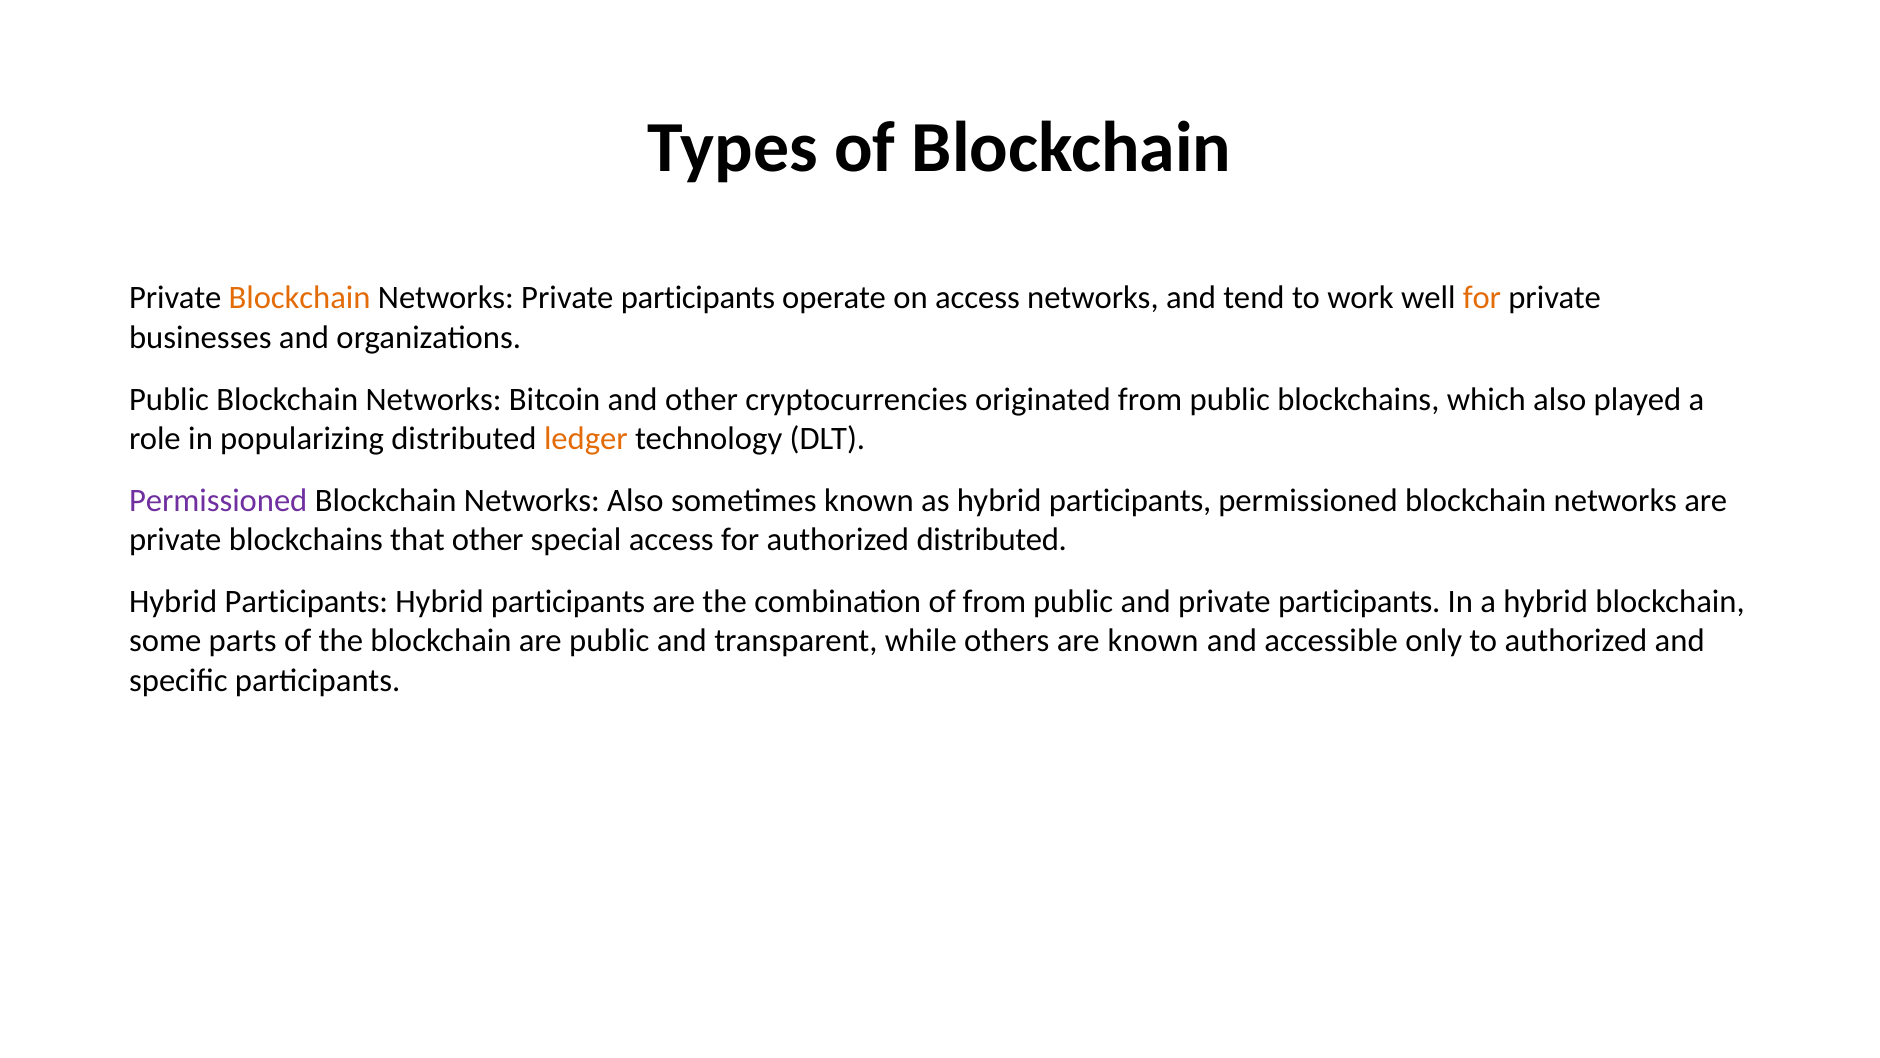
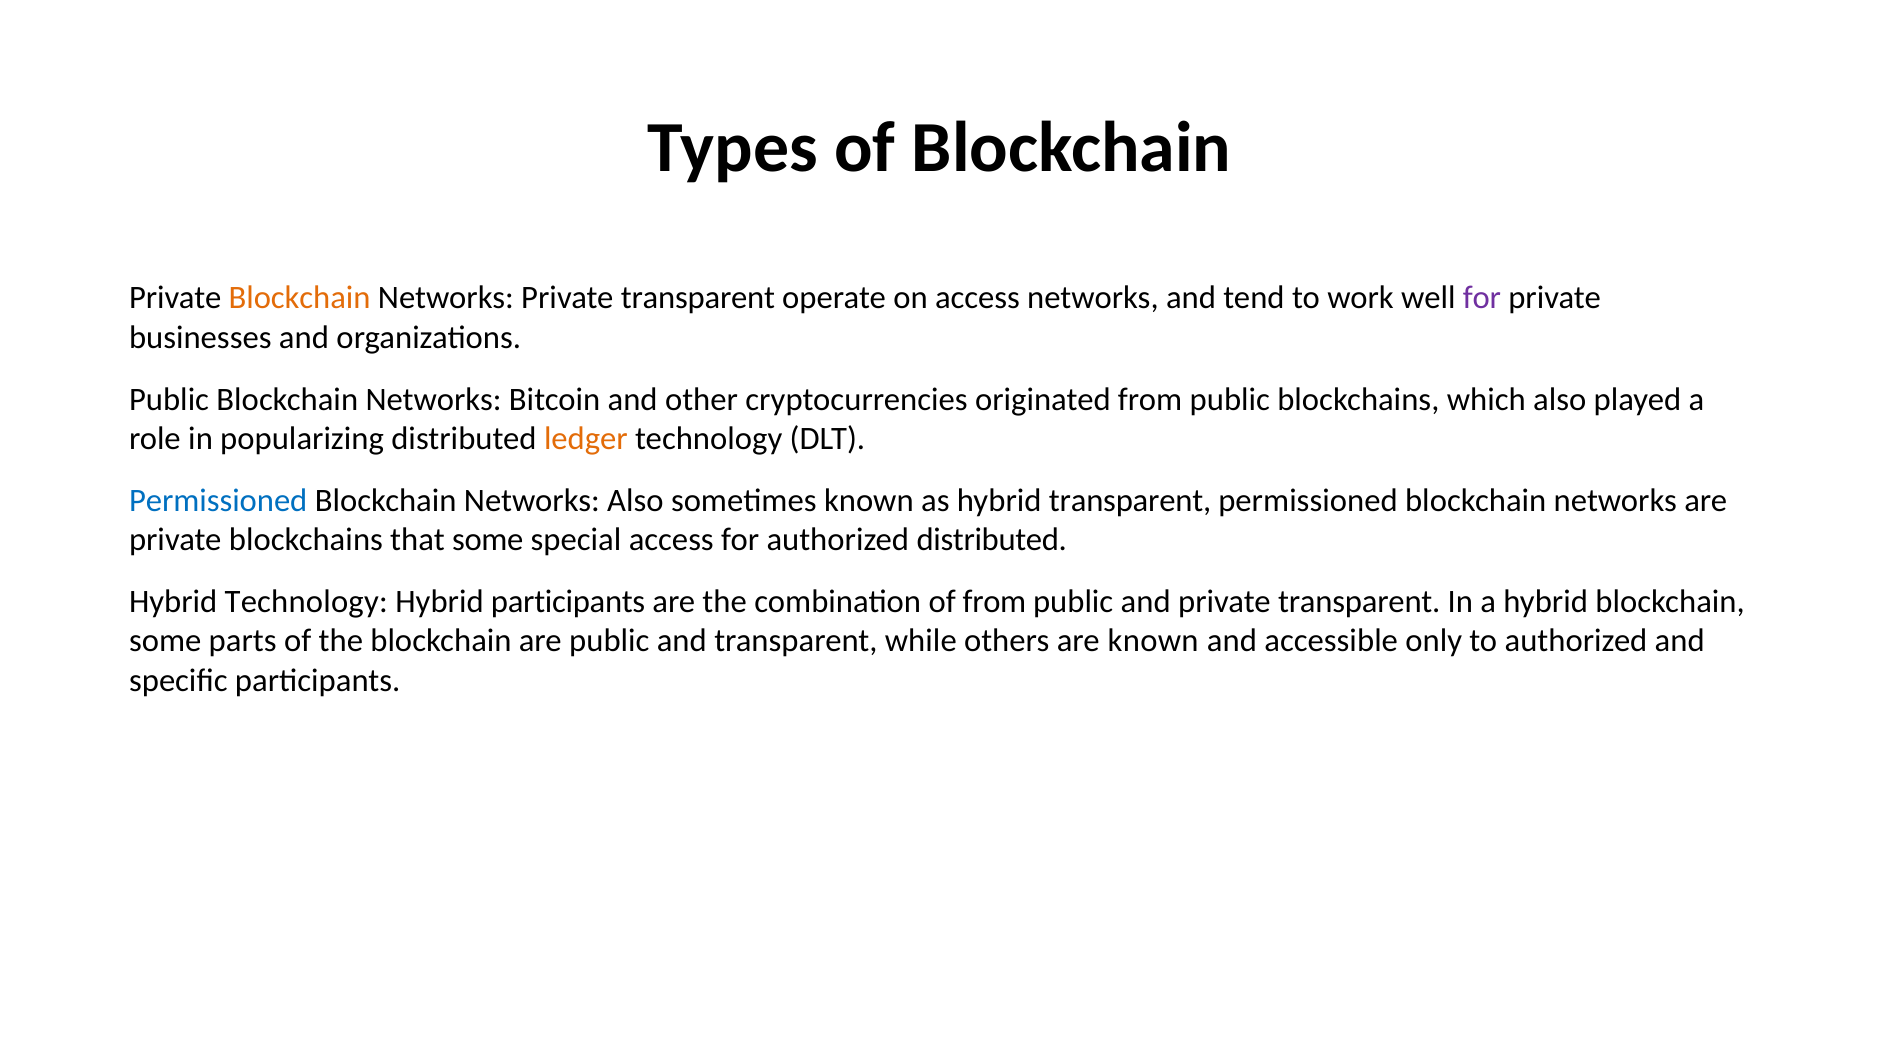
Networks Private participants: participants -> transparent (698, 298)
for colour: orange -> purple (1482, 298)
Permissioned colour: purple -> blue (218, 500)
as hybrid participants: participants -> transparent (1130, 500)
that other: other -> some (488, 540)
Participants: Participants -> Technology (306, 602)
and private participants: participants -> transparent (1359, 602)
